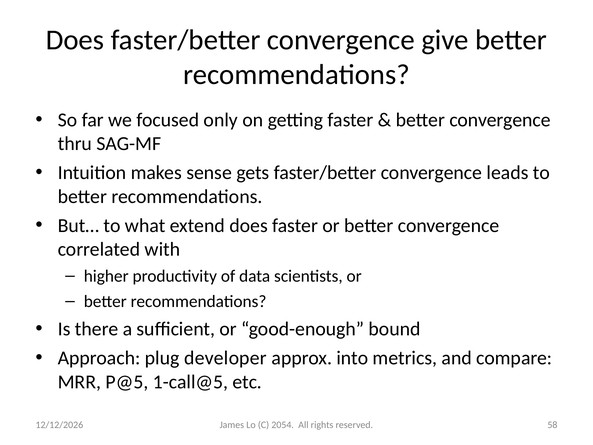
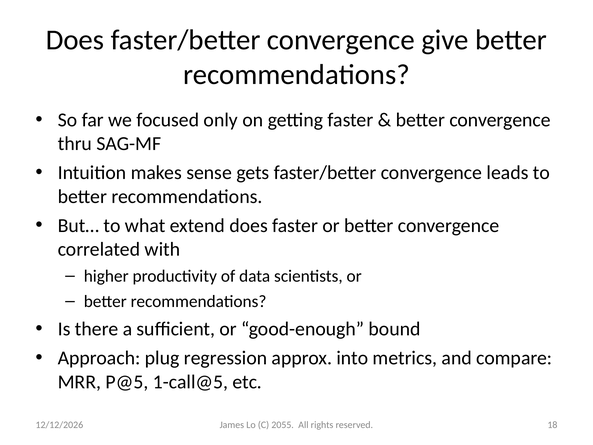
developer: developer -> regression (226, 358)
2054: 2054 -> 2055 (283, 425)
58: 58 -> 18 (552, 425)
